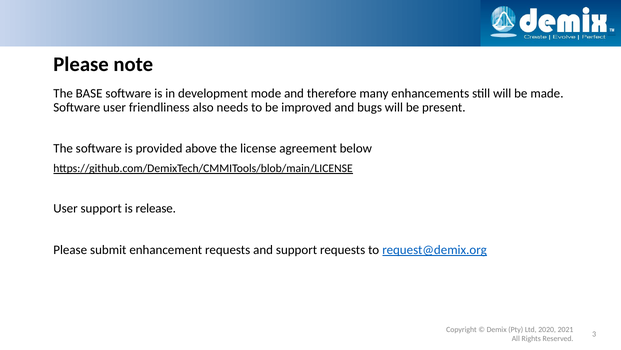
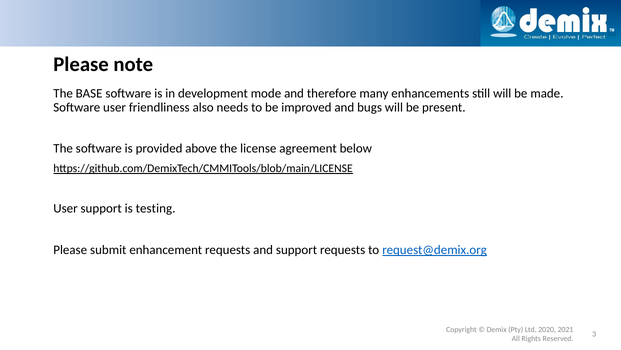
release: release -> testing (156, 208)
